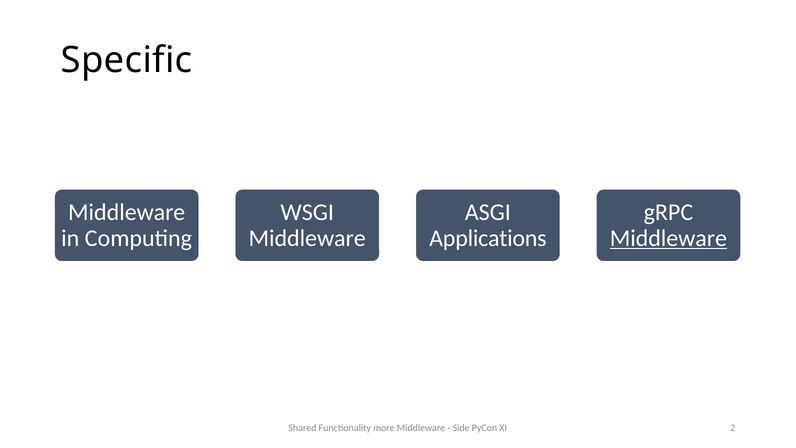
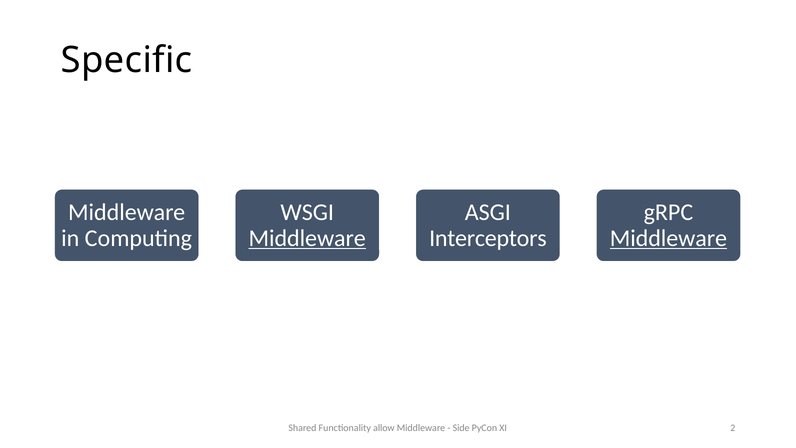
Middleware underline: none -> present (307, 238)
Applications: Applications -> Interceptors (488, 238)
more: more -> allow (384, 427)
